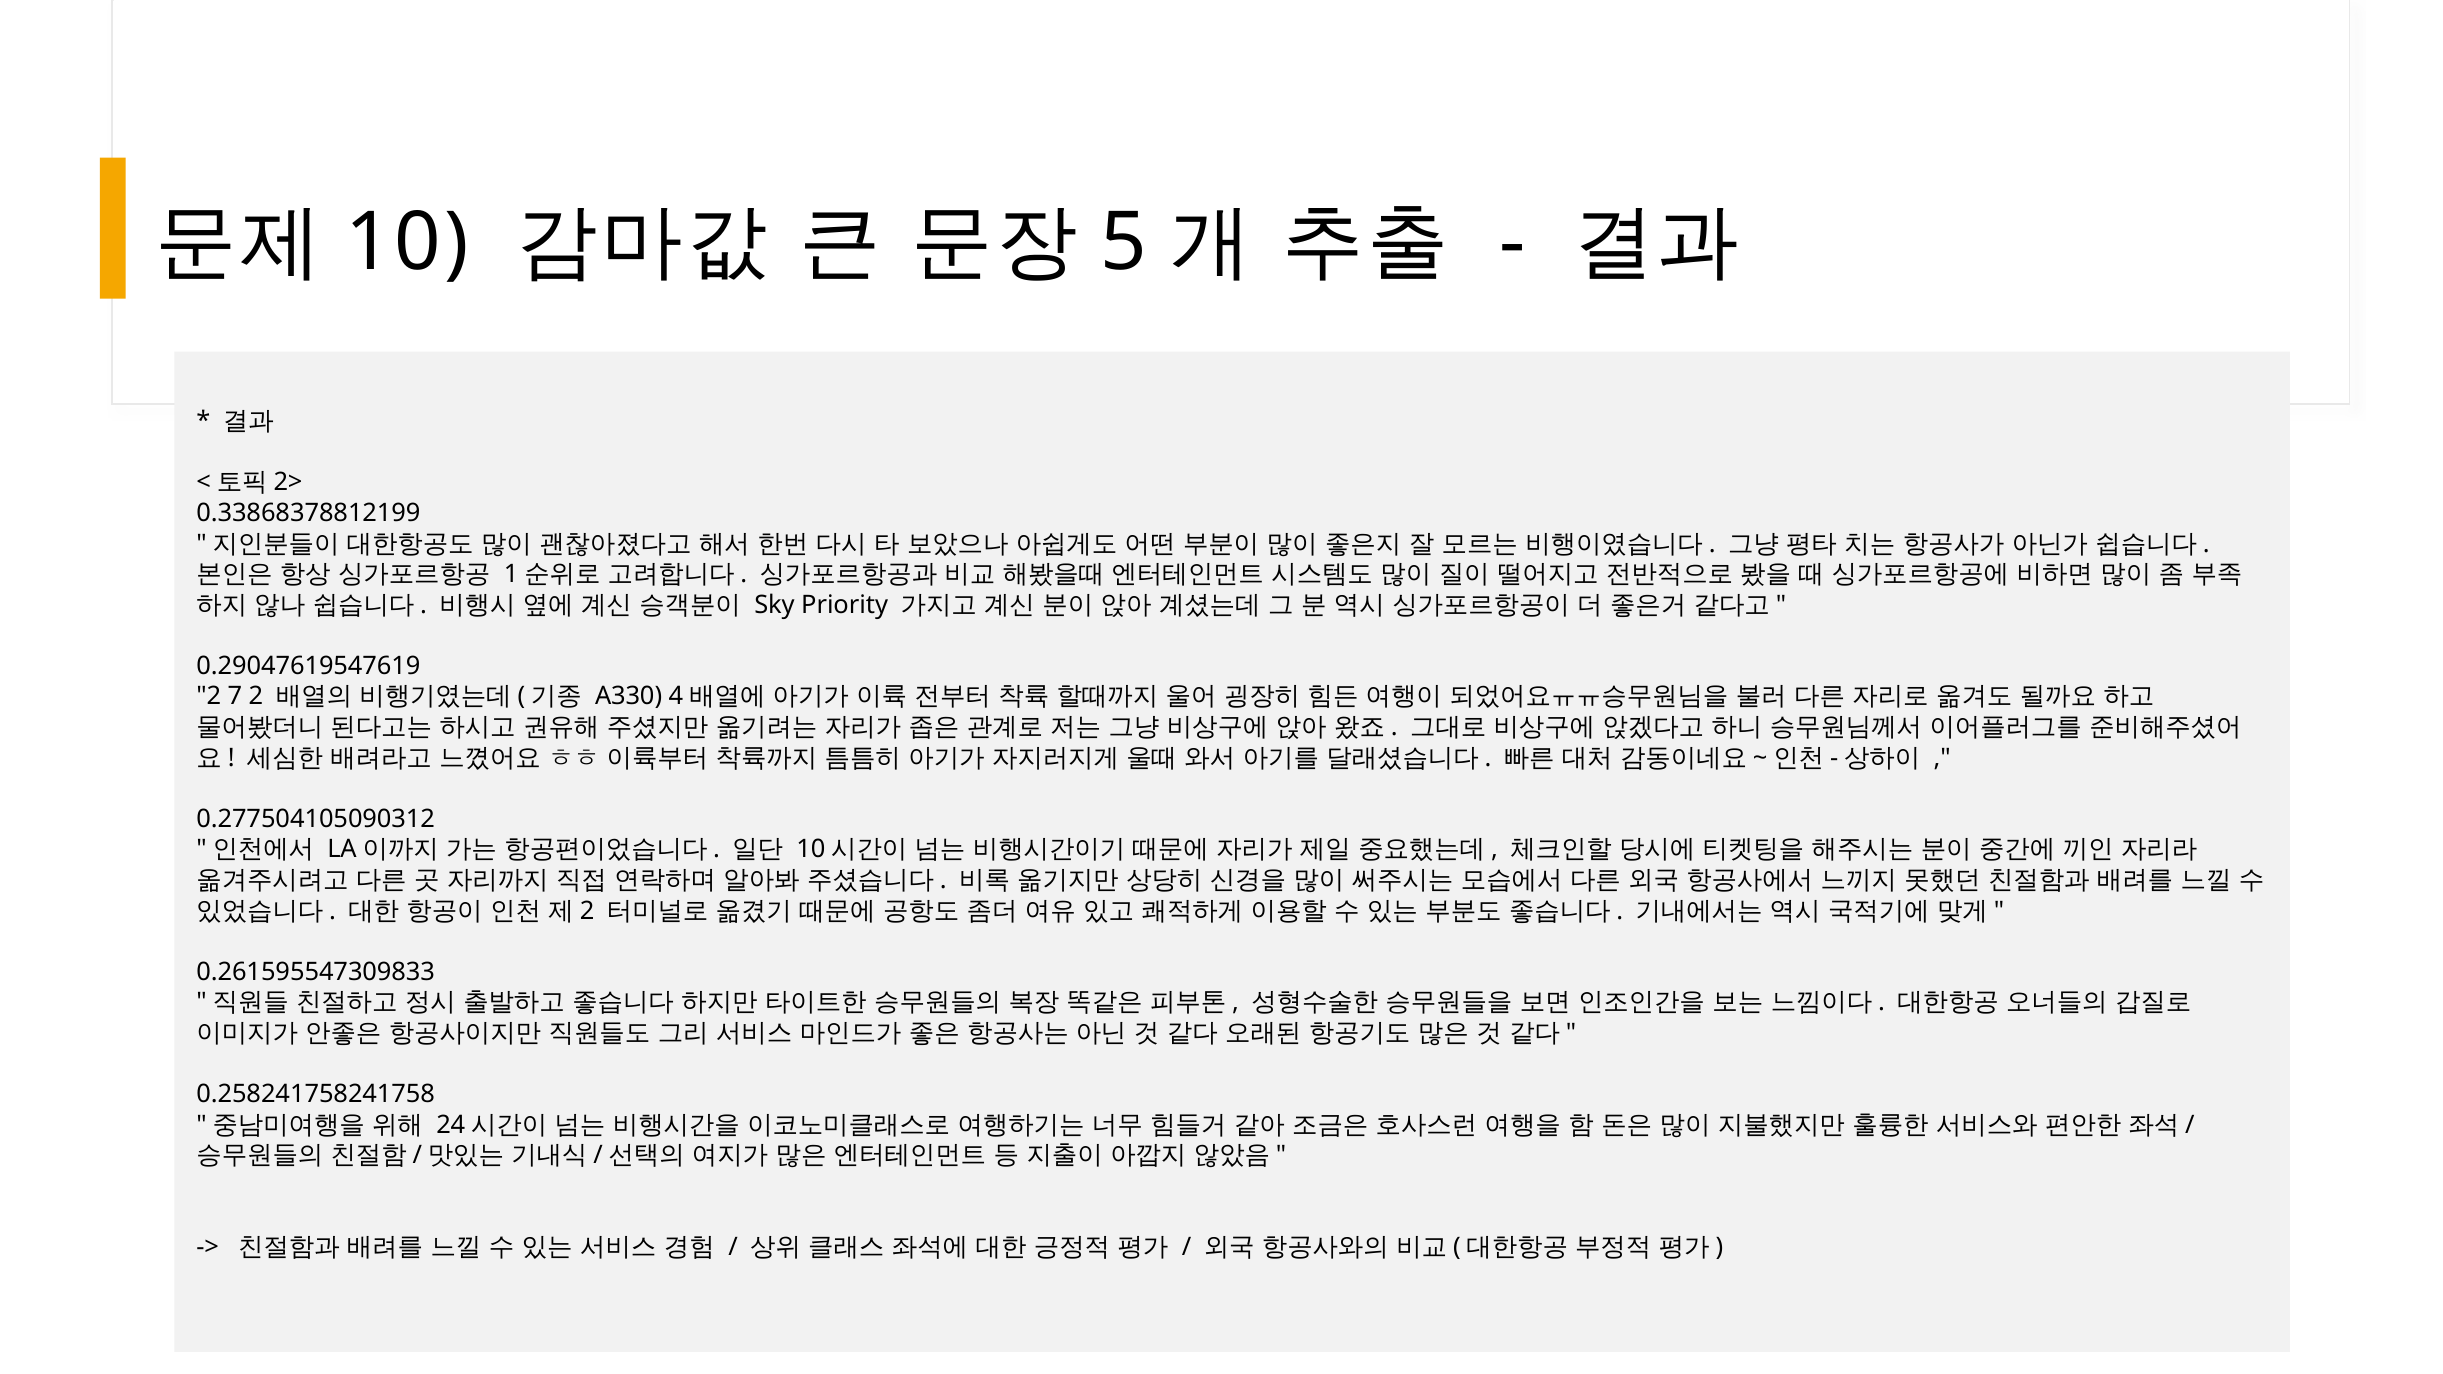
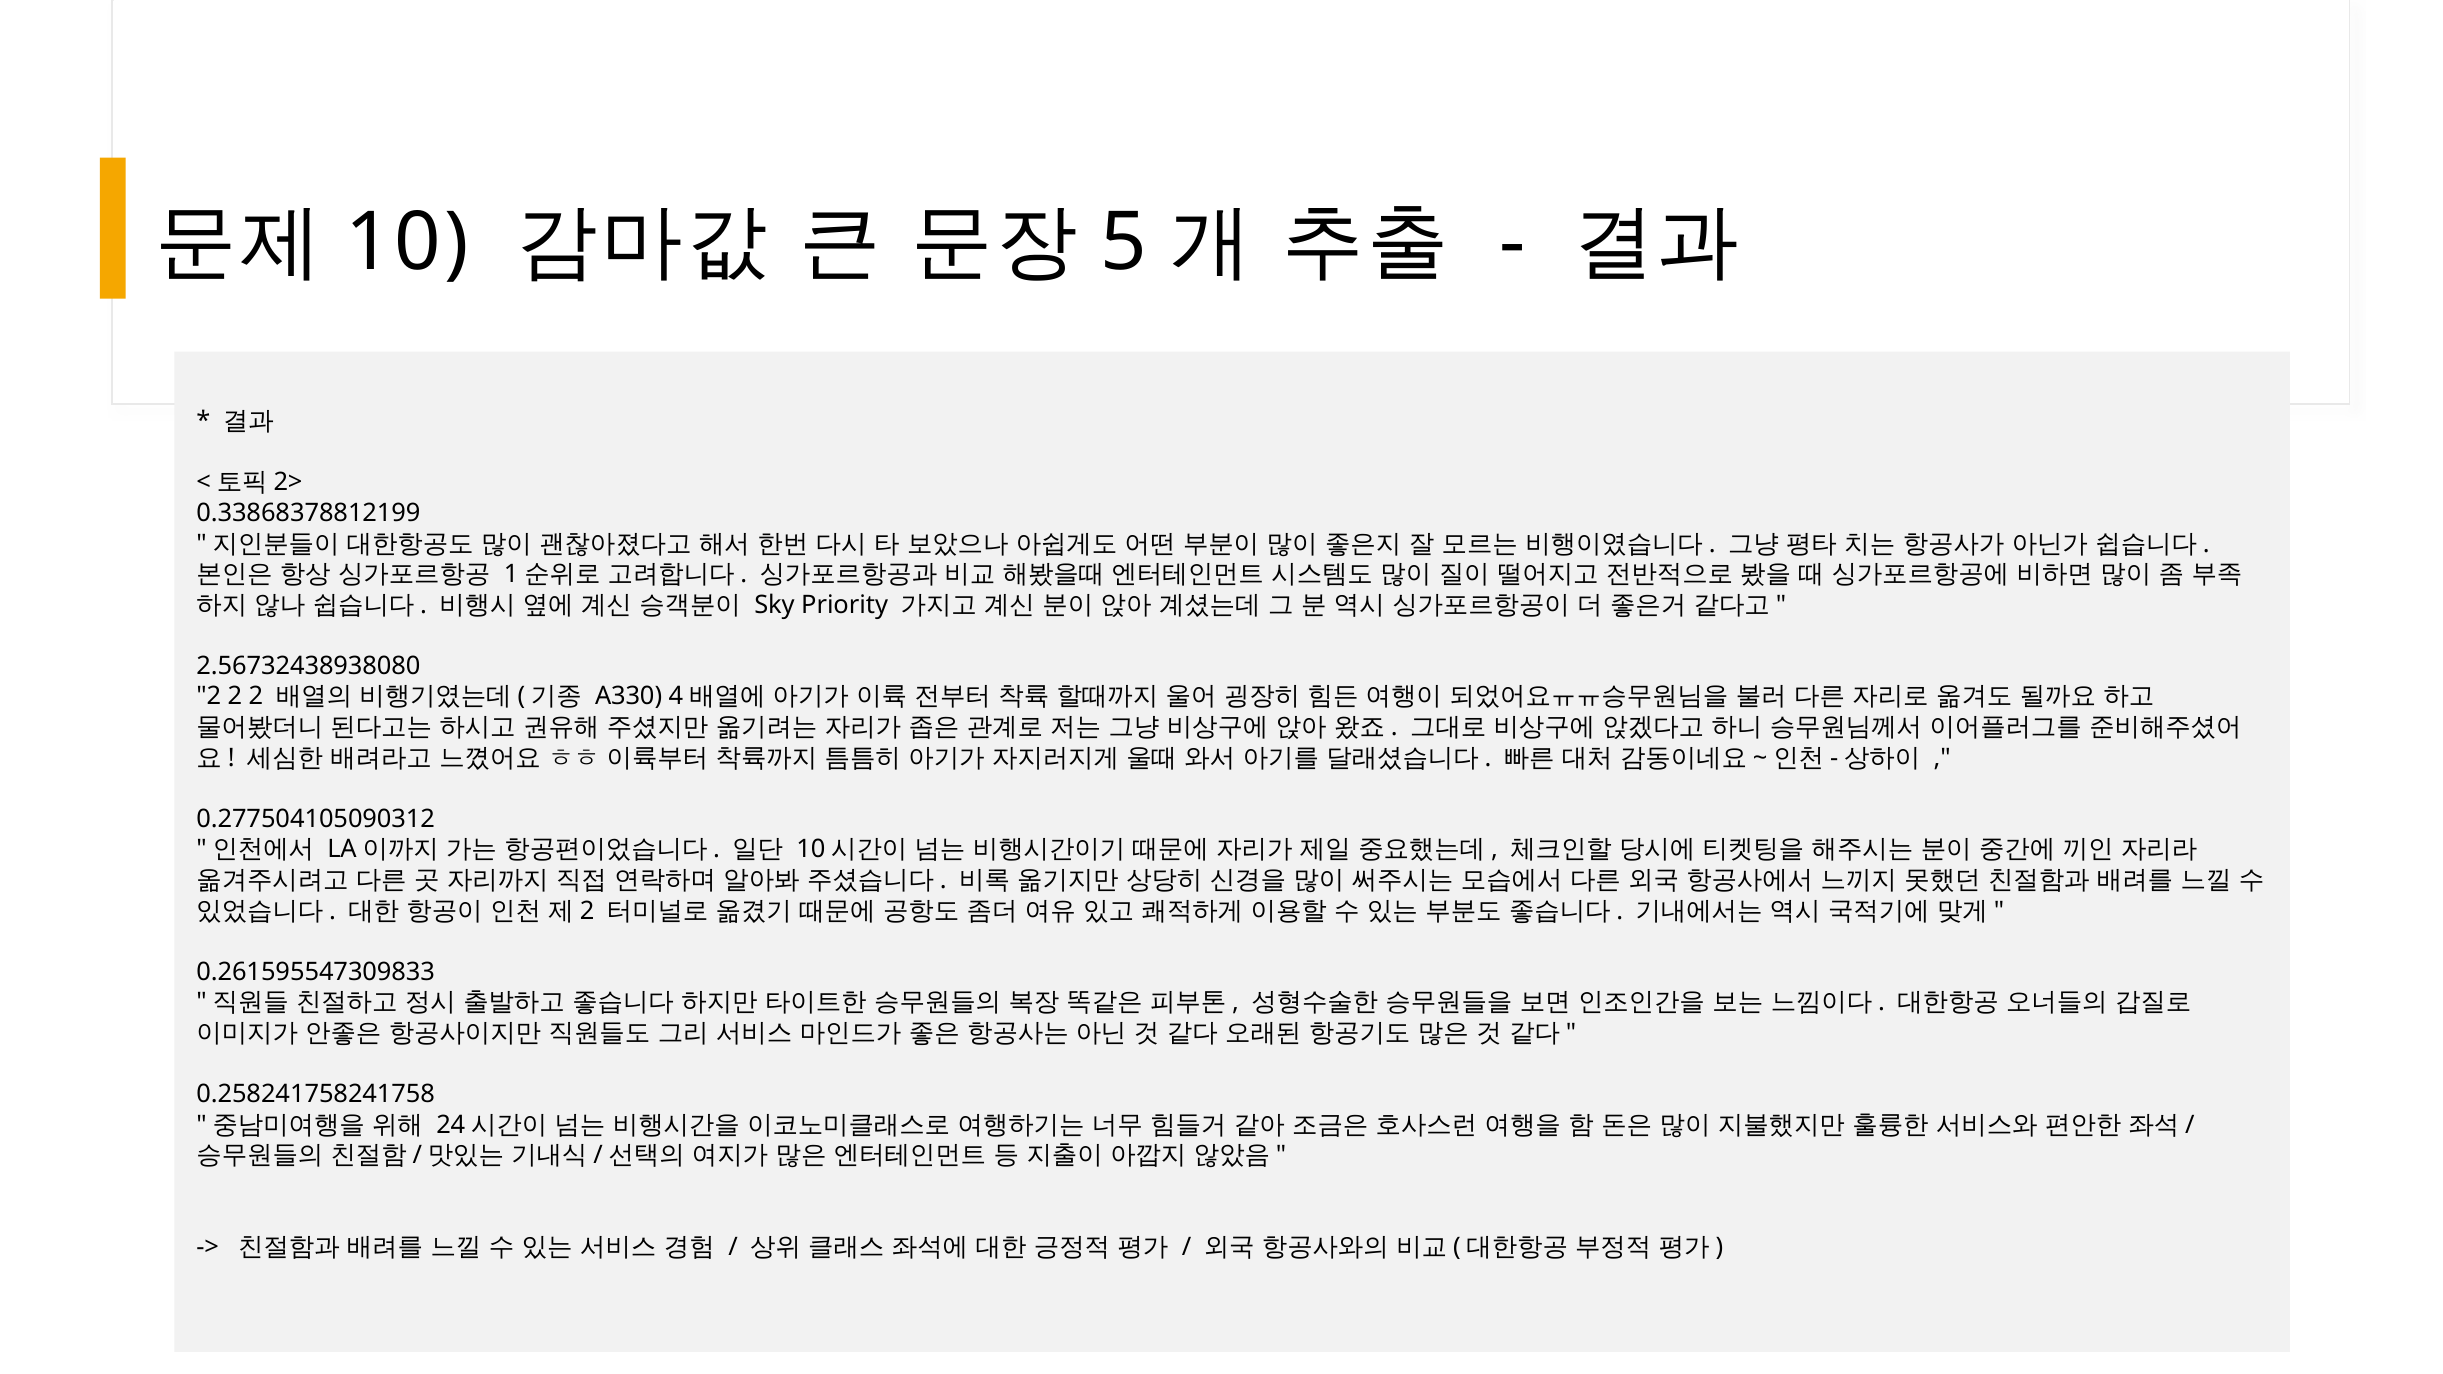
0.29047619547619: 0.29047619547619 -> 2.56732438938080 (308, 666)
7: 7 -> 2 (235, 697)
